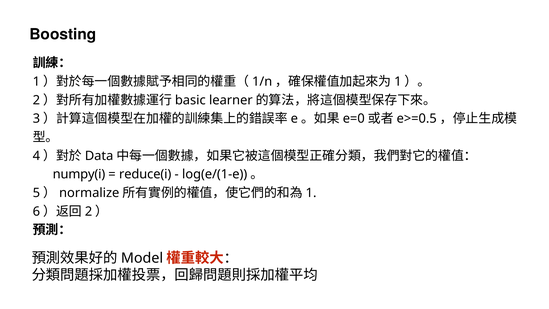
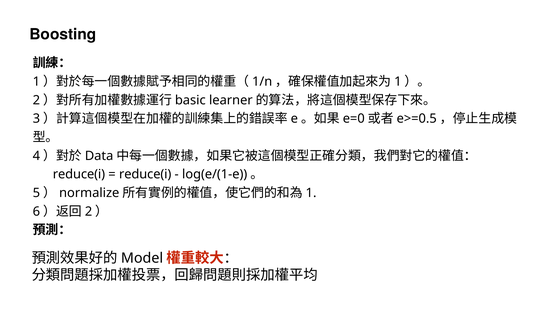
numpy(i: numpy(i -> reduce(i (79, 174)
